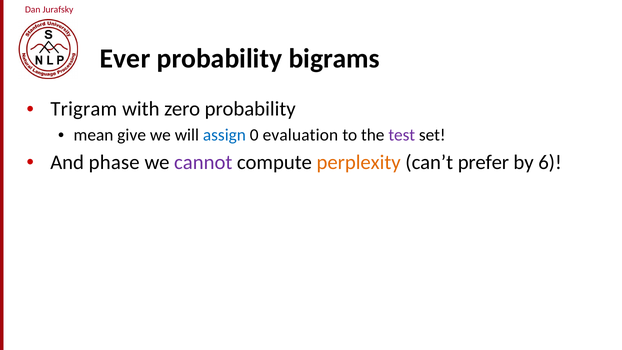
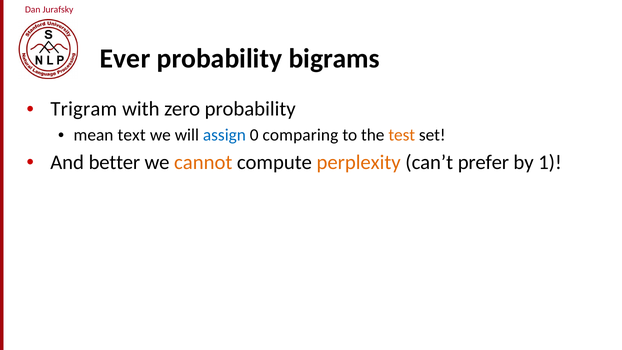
give: give -> text (132, 135)
evaluation: evaluation -> comparing (300, 135)
test colour: purple -> orange (402, 135)
phase: phase -> better (114, 162)
cannot colour: purple -> orange (203, 162)
6: 6 -> 1 (550, 162)
